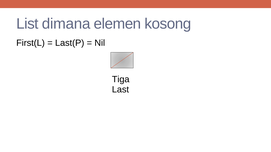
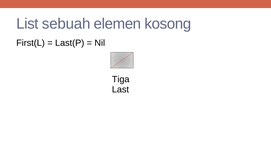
dimana: dimana -> sebuah (66, 24)
